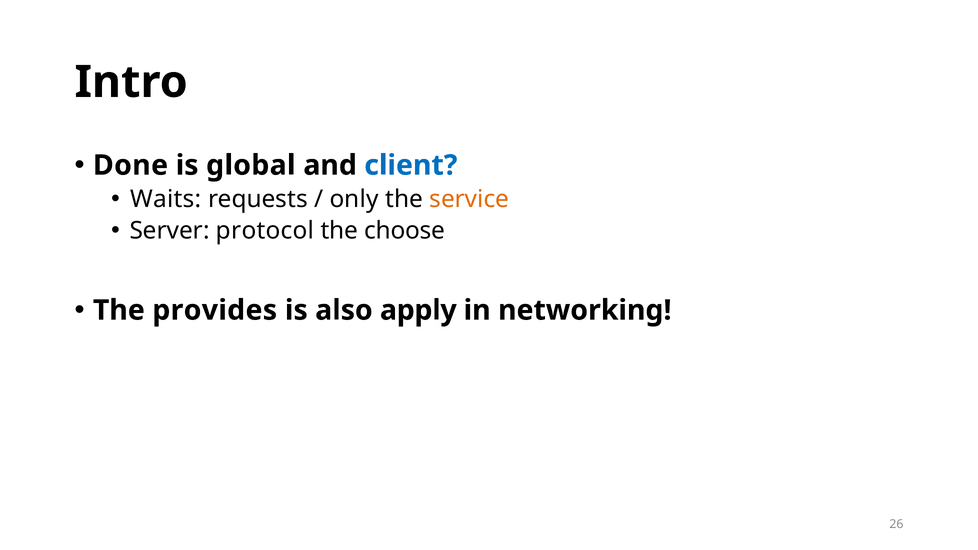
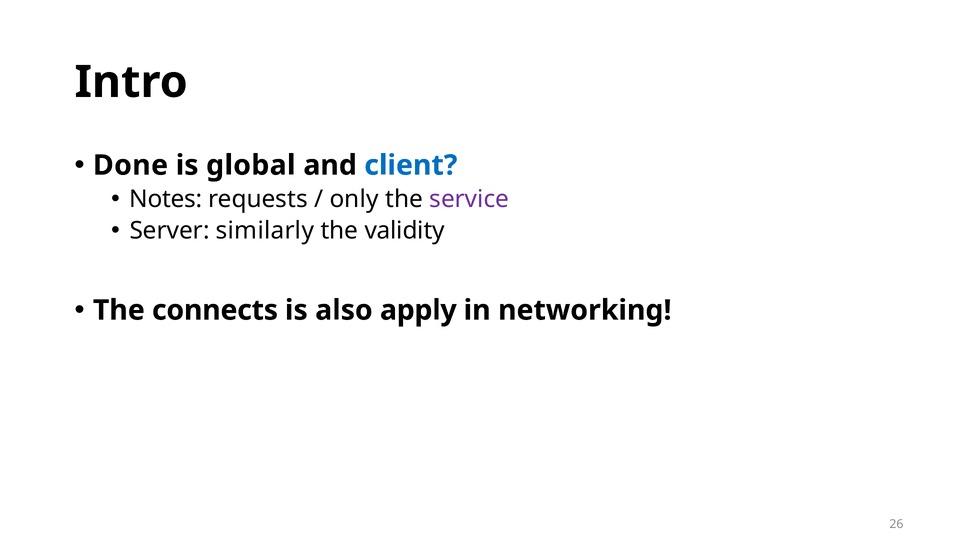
Waits: Waits -> Notes (166, 199)
service colour: orange -> purple (469, 199)
protocol: protocol -> similarly (265, 231)
choose: choose -> validity (405, 231)
provides: provides -> connects (215, 310)
